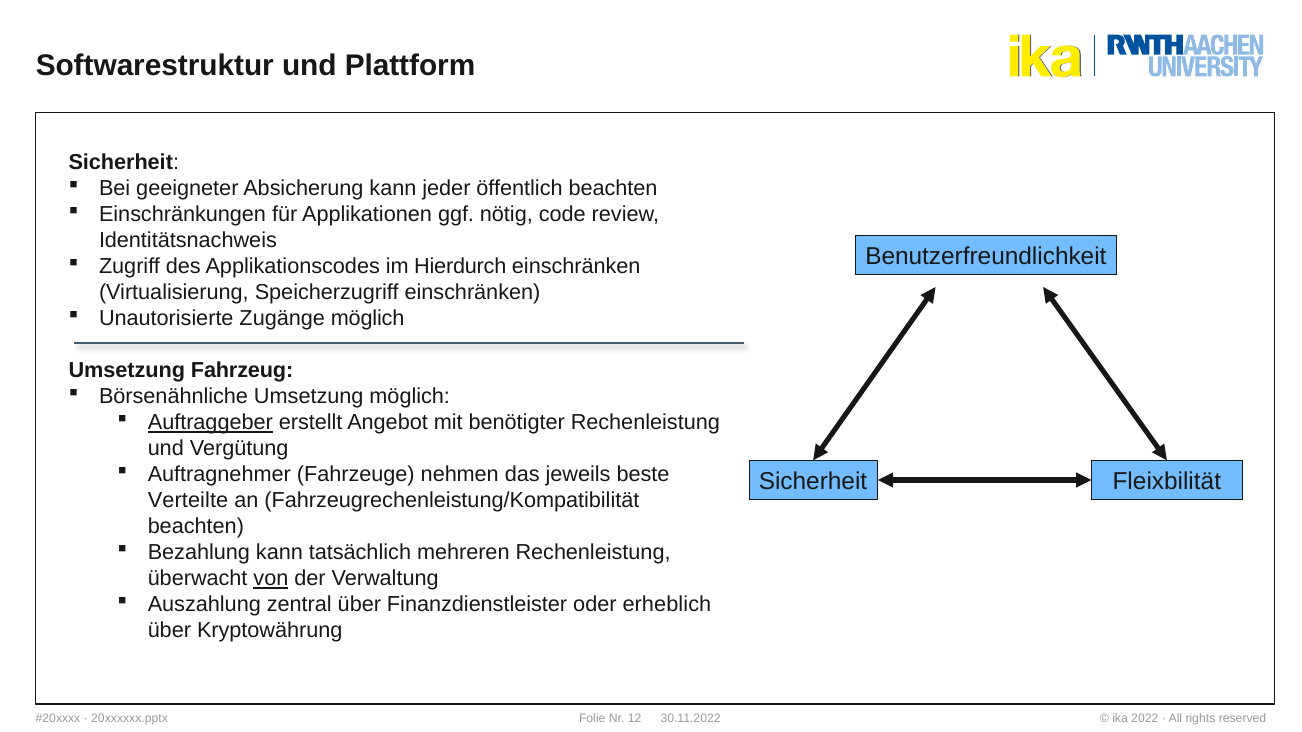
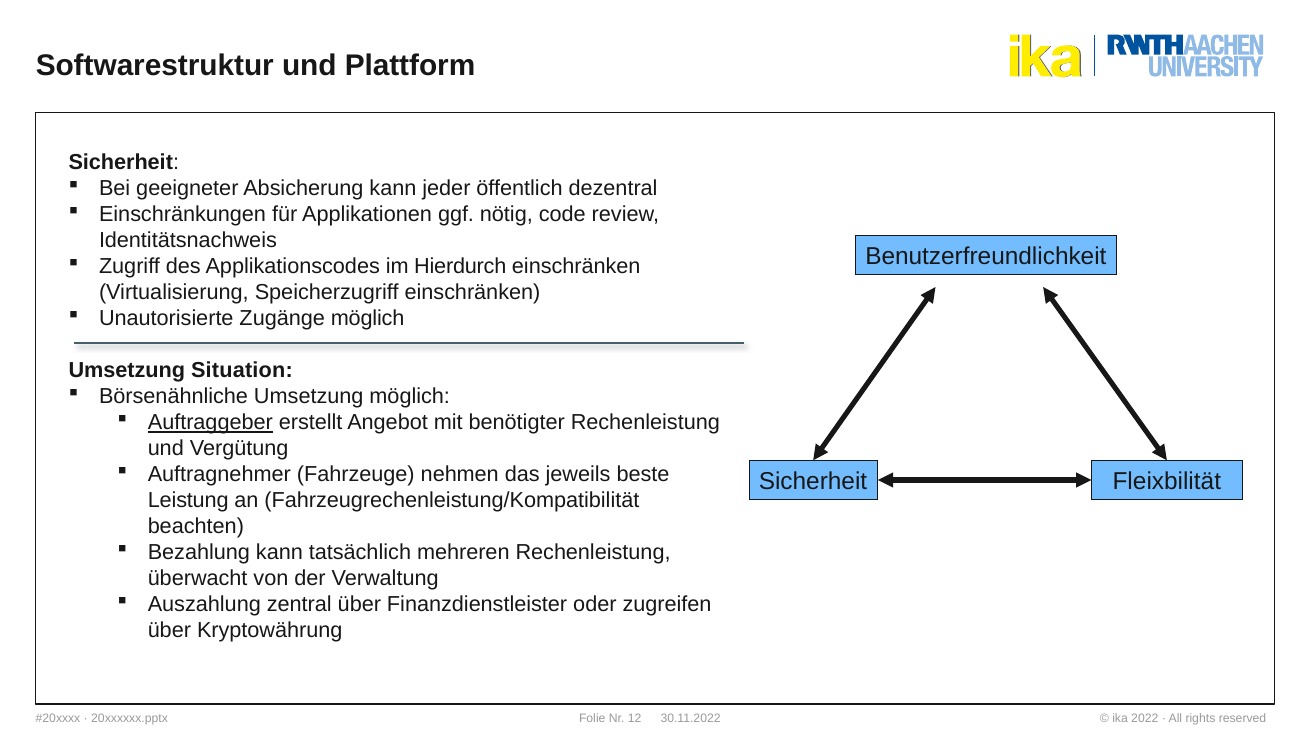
öffentlich beachten: beachten -> dezentral (613, 189)
Fahrzeug: Fahrzeug -> Situation (242, 371)
Verteilte: Verteilte -> Leistung (188, 501)
von underline: present -> none (271, 579)
erheblich: erheblich -> zugreifen (667, 605)
